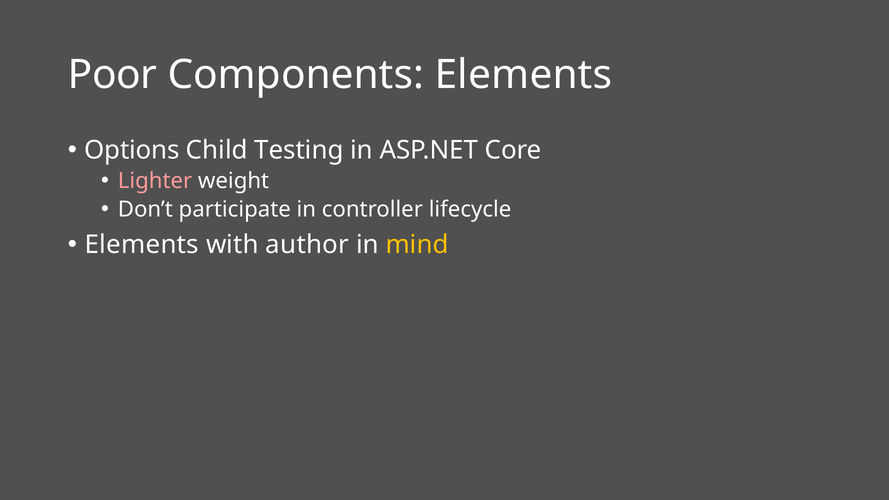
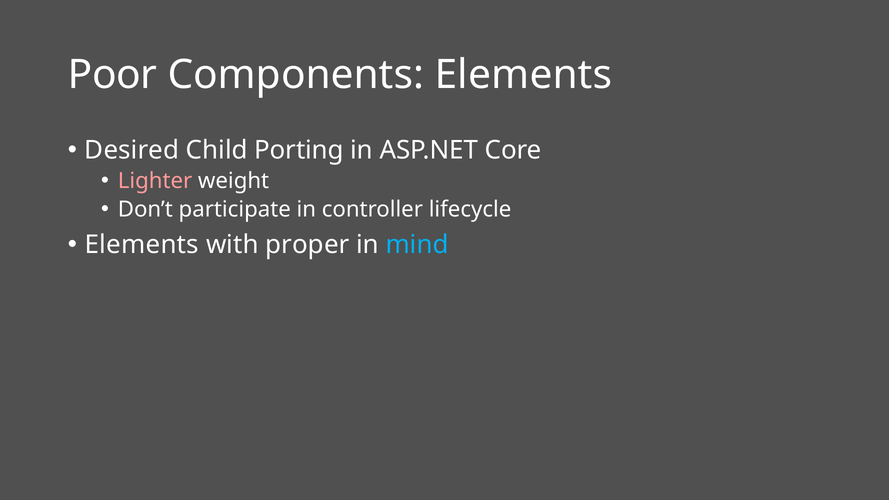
Options: Options -> Desired (132, 150)
Testing: Testing -> Porting (299, 150)
author: author -> proper (307, 245)
mind colour: yellow -> light blue (417, 245)
